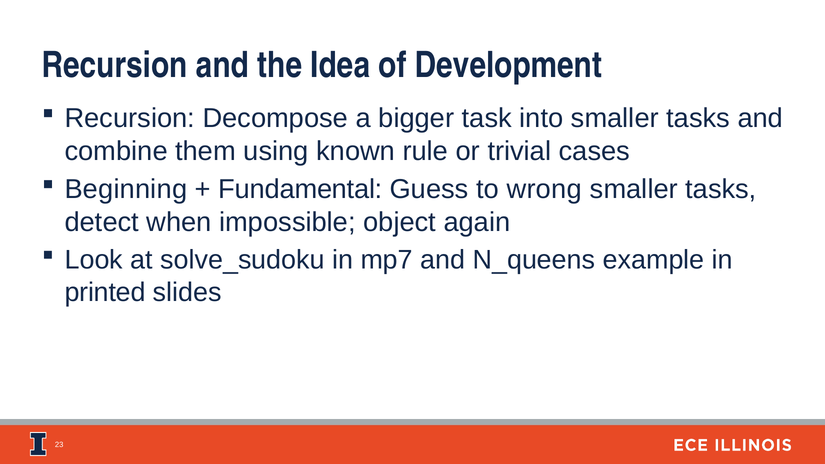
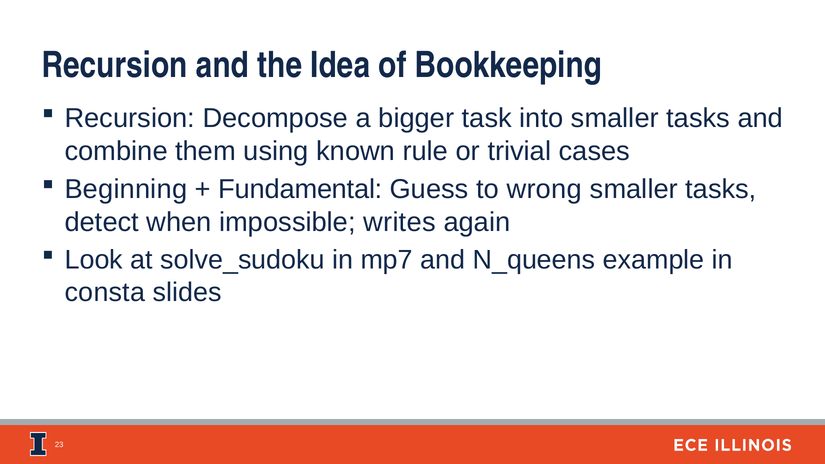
Development: Development -> Bookkeeping (508, 65)
object: object -> writes (400, 222)
printed: printed -> consta (105, 292)
